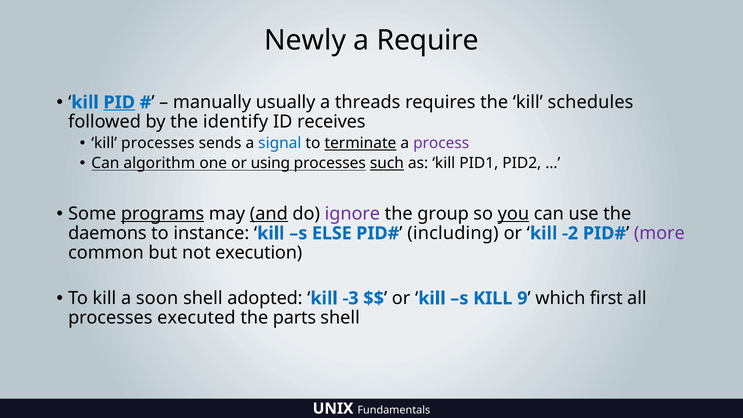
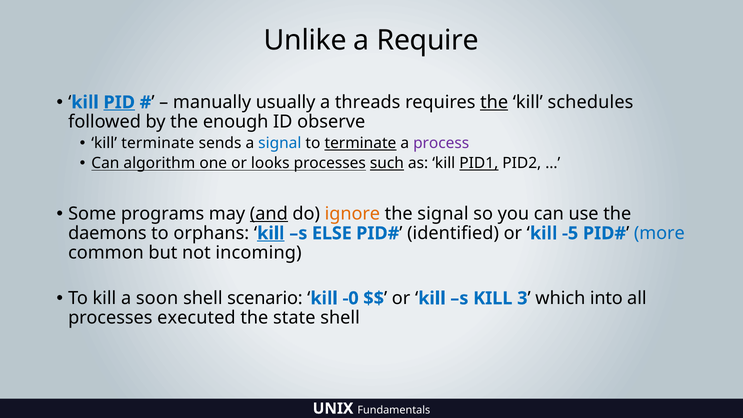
Newly: Newly -> Unlike (305, 40)
the underline: none -> present (494, 102)
identify: identify -> enough (236, 122)
receives: receives -> observe (331, 122)
kill processes: processes -> terminate (158, 143)
using: using -> looks (270, 163)
PID1 underline: none -> present (479, 163)
programs underline: present -> none (163, 214)
ignore colour: purple -> orange (352, 214)
the group: group -> signal (443, 214)
you underline: present -> none (513, 214)
instance: instance -> orphans (211, 233)
kill underline: none -> present (271, 233)
including: including -> identified (453, 233)
-2: -2 -> -5 (570, 233)
more colour: purple -> blue (659, 233)
execution: execution -> incoming (259, 253)
adopted: adopted -> scenario (265, 298)
-3: -3 -> -0 (351, 298)
9: 9 -> 3 (522, 298)
first: first -> into (606, 298)
parts: parts -> state (294, 318)
